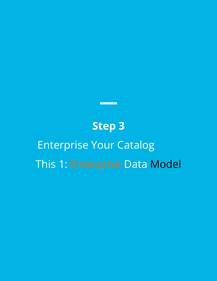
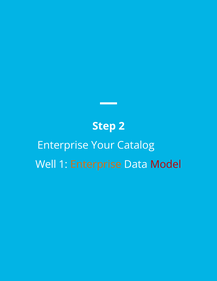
3: 3 -> 2 (122, 126)
This: This -> Well (46, 164)
Model colour: black -> red (166, 164)
